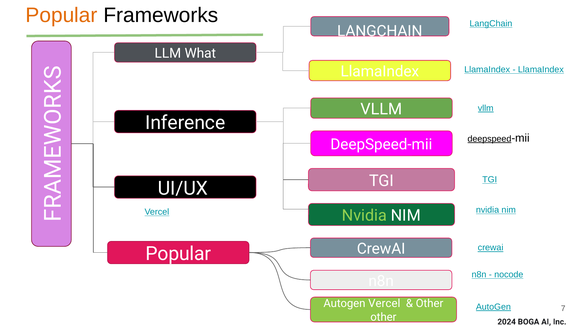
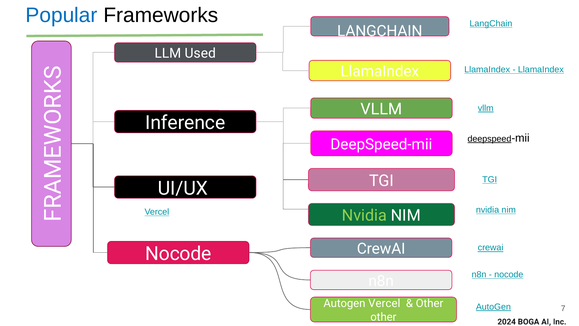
Popular colour: orange -> blue (62, 15)
What: What -> Used (200, 53)
Popular: Popular -> Nocode (178, 254)
